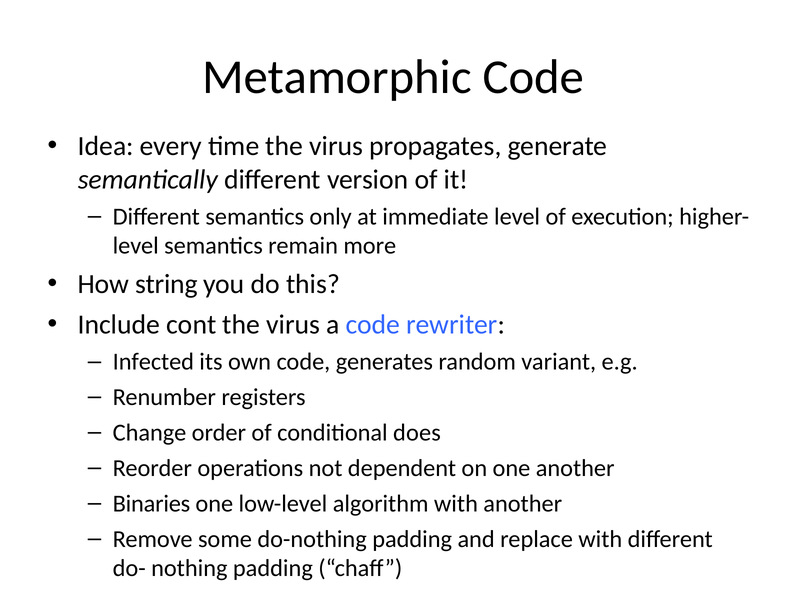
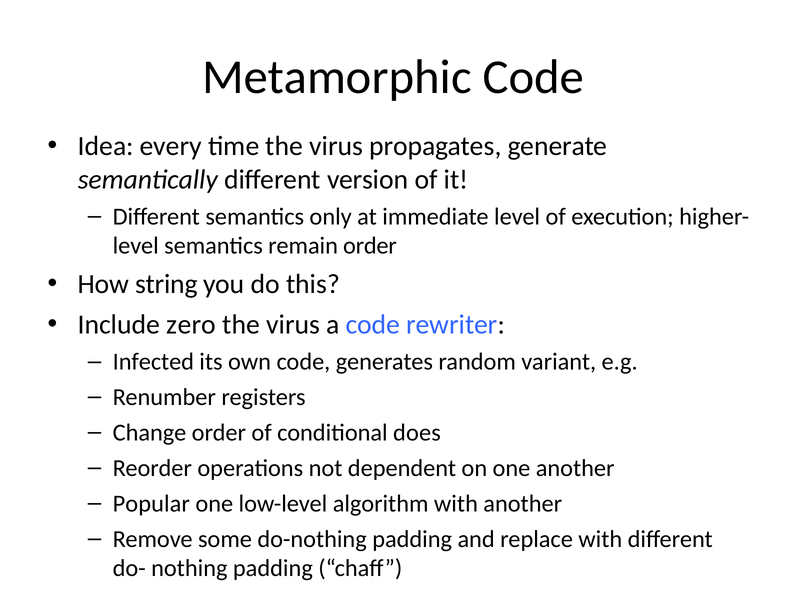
remain more: more -> order (370, 246)
cont: cont -> zero (191, 325)
Binaries: Binaries -> Popular (151, 504)
